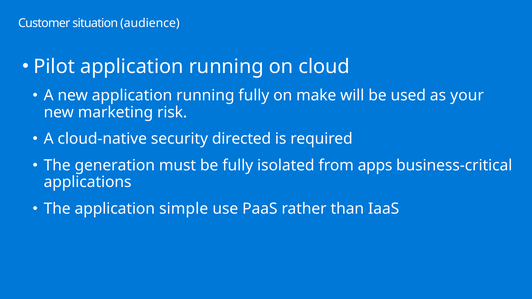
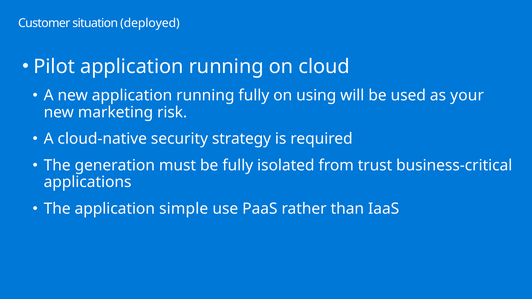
audience: audience -> deployed (150, 23)
make: make -> using (316, 96)
directed: directed -> strategy (242, 139)
apps: apps -> trust (375, 166)
